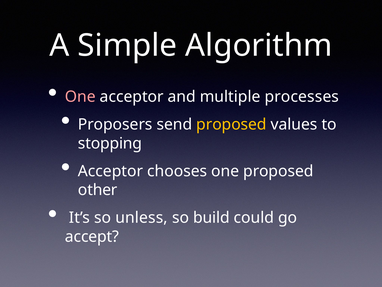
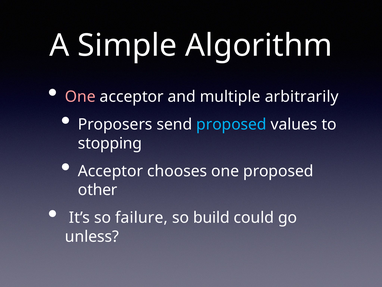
processes: processes -> arbitrarily (302, 97)
proposed colour: yellow -> light blue (231, 124)
unless: unless -> failure (141, 217)
accept: accept -> unless (92, 236)
